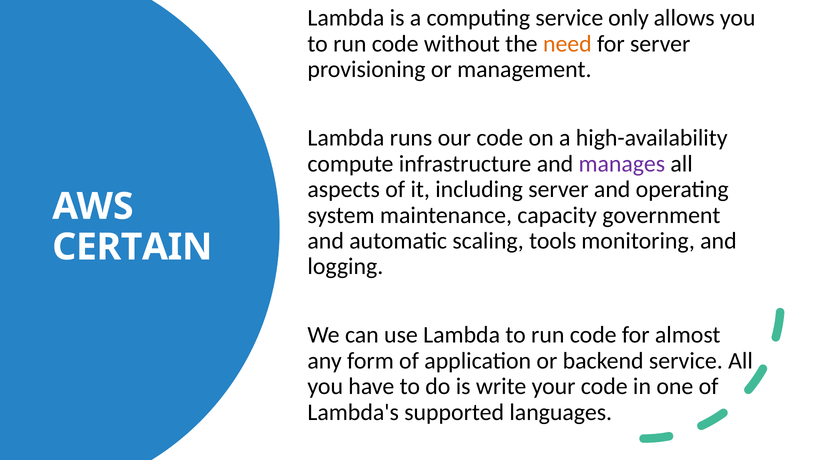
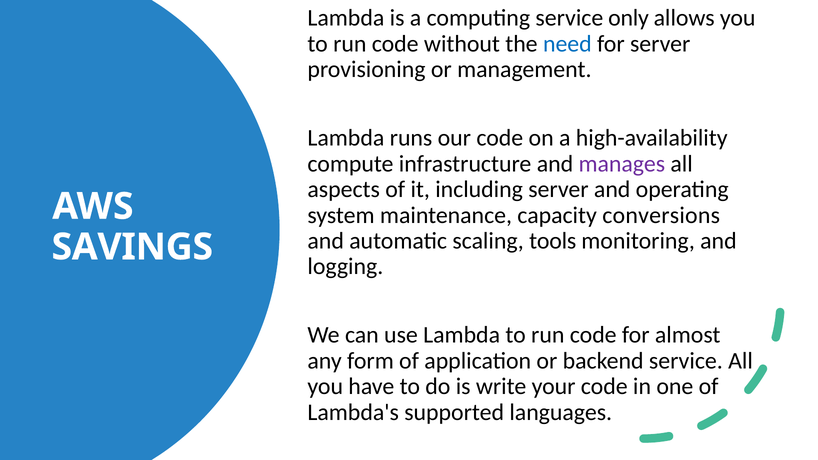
need colour: orange -> blue (567, 44)
government: government -> conversions (661, 215)
CERTAIN: CERTAIN -> SAVINGS (132, 247)
